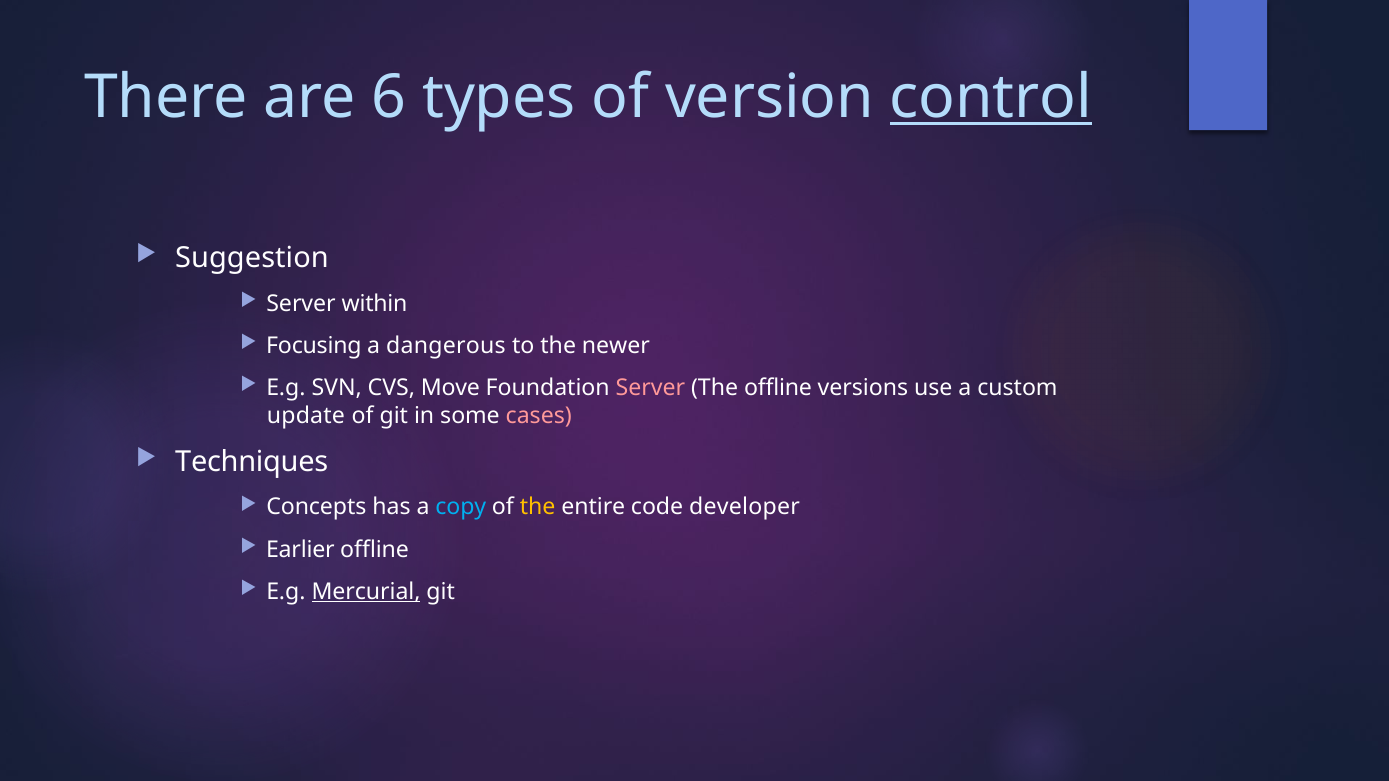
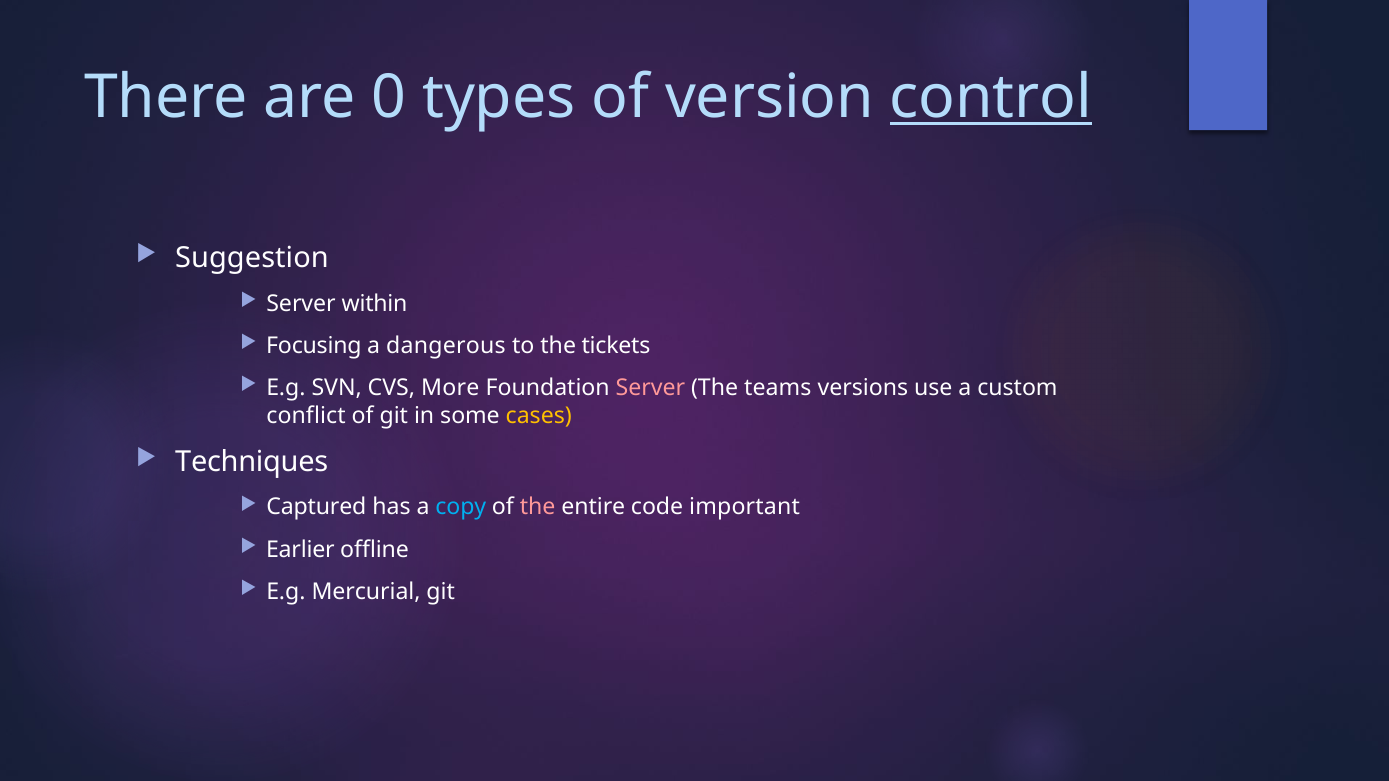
6: 6 -> 0 (389, 98)
newer: newer -> tickets (616, 346)
Move: Move -> More (450, 388)
The offline: offline -> teams (778, 388)
update: update -> conflict (306, 416)
cases colour: pink -> yellow (539, 416)
Concepts: Concepts -> Captured (316, 508)
the colour: yellow -> pink (538, 508)
developer: developer -> important (745, 508)
Mercurial underline: present -> none (366, 592)
